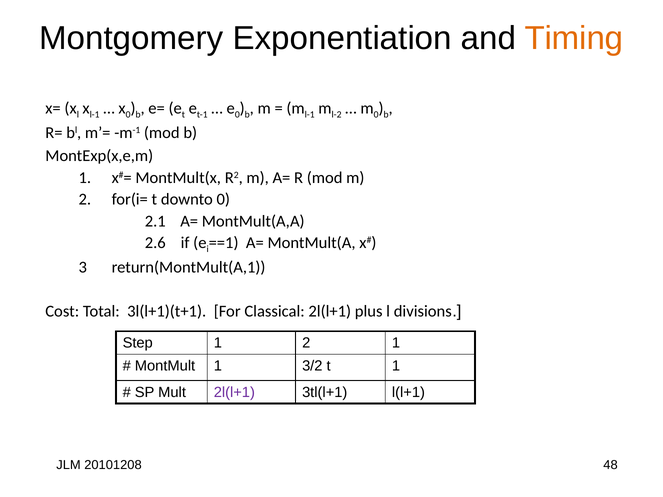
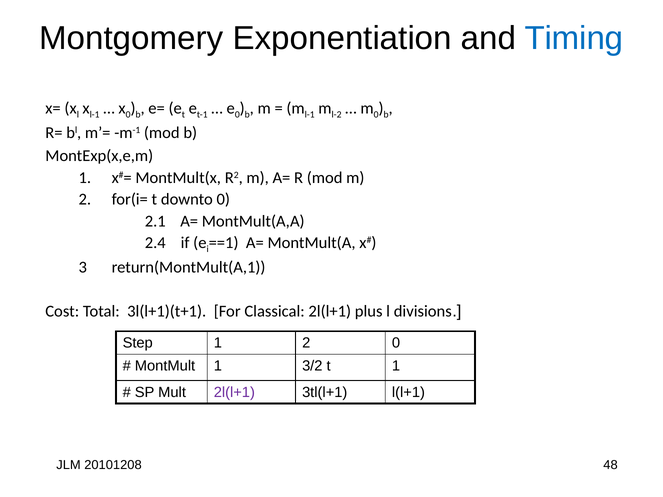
Timing colour: orange -> blue (574, 38)
2.6: 2.6 -> 2.4 (155, 243)
2 1: 1 -> 0 (396, 343)
